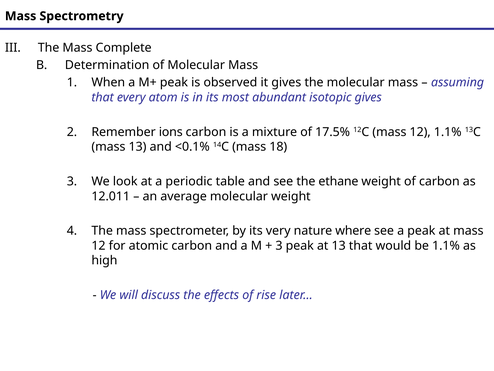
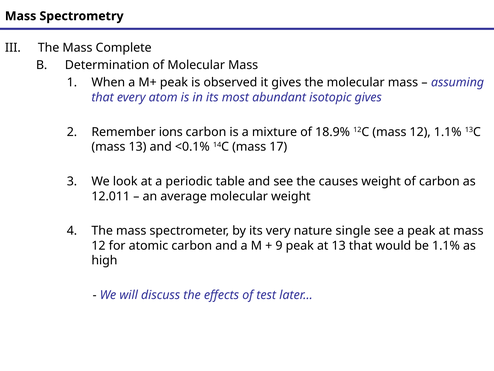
17.5%: 17.5% -> 18.9% (333, 132)
18: 18 -> 17 (278, 147)
ethane: ethane -> causes (338, 181)
where: where -> single (353, 231)
3: 3 -> 9 (279, 245)
rise: rise -> test (266, 295)
